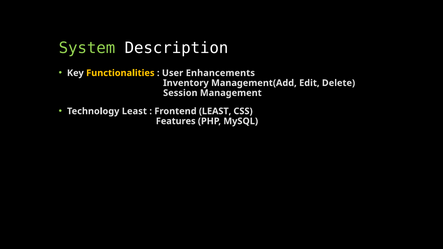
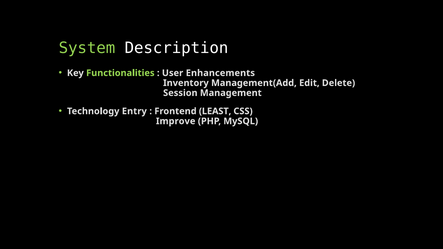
Functionalities colour: yellow -> light green (120, 73)
Technology Least: Least -> Entry (134, 111)
Features: Features -> Improve (176, 121)
